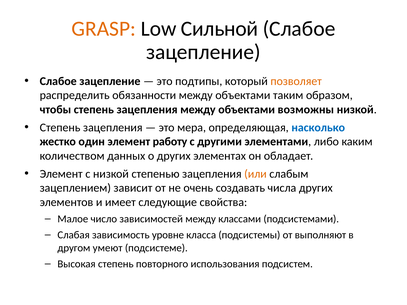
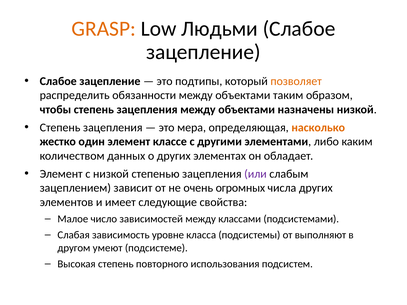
Сильной: Сильной -> Людьми (220, 29)
возможны: возможны -> назначены (306, 110)
насколько colour: blue -> orange (318, 128)
работу: работу -> классе (170, 142)
или colour: orange -> purple (255, 174)
создавать: создавать -> огромных (240, 188)
